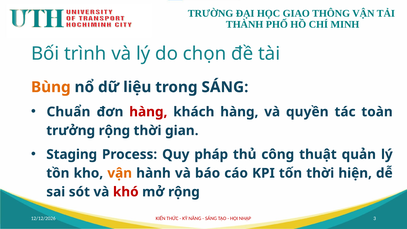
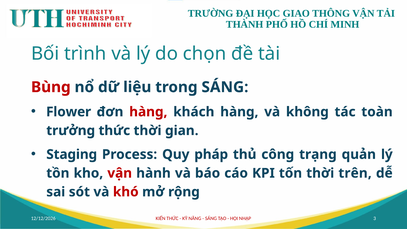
Bùng colour: orange -> red (51, 87)
Chuẩn: Chuẩn -> Flower (69, 112)
quyền: quyền -> không (307, 112)
trưởng rộng: rộng -> thức (114, 131)
thuật: thuật -> trạng (318, 154)
vận colour: orange -> red (120, 173)
hiện: hiện -> trên (355, 173)
